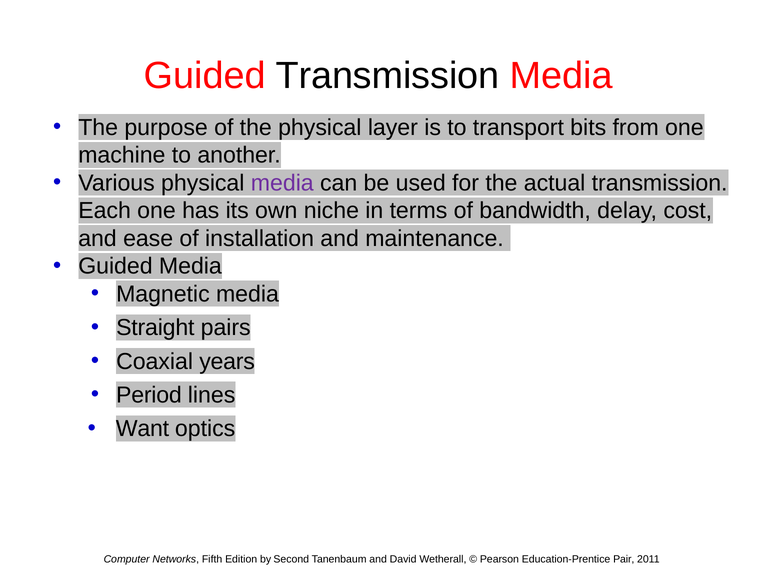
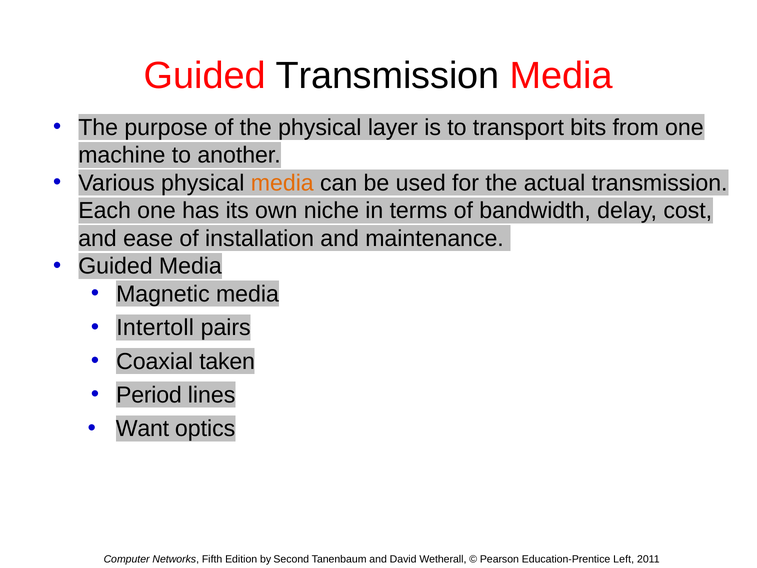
media colour: purple -> orange (282, 183)
Straight: Straight -> Intertoll (155, 328)
years: years -> taken (227, 361)
Pair: Pair -> Left (624, 559)
